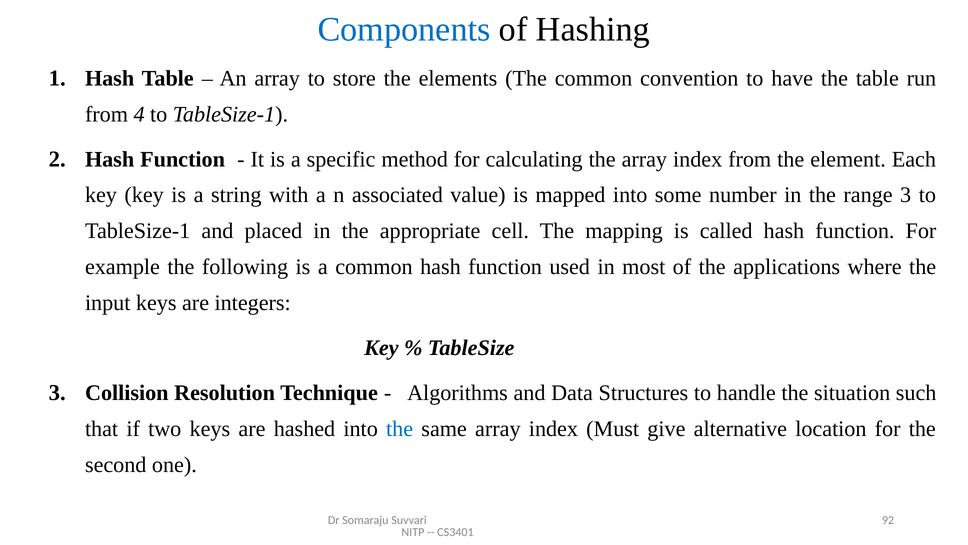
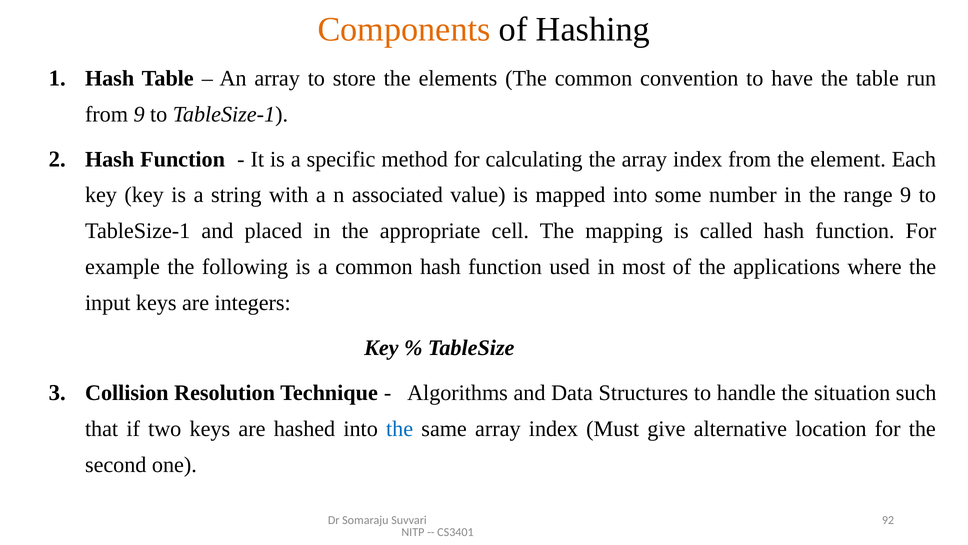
Components colour: blue -> orange (404, 29)
from 4: 4 -> 9 (139, 114)
range 3: 3 -> 9 (906, 195)
